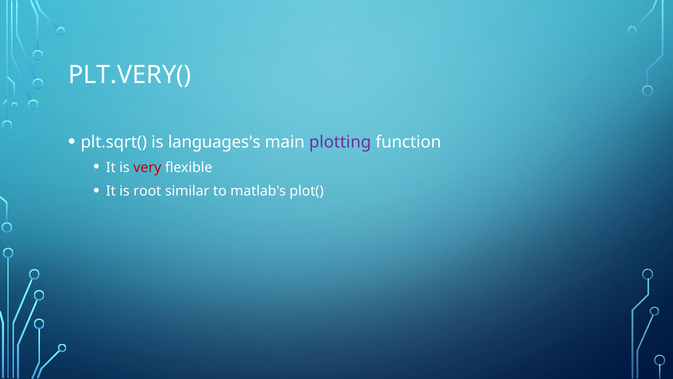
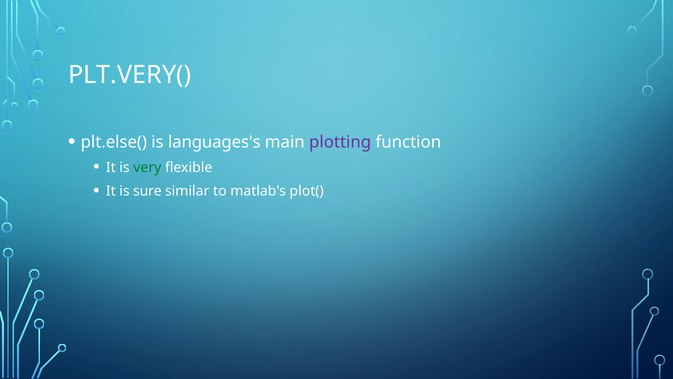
plt.sqrt(: plt.sqrt( -> plt.else( (114, 142)
very colour: red -> green (147, 167)
root: root -> sure (147, 191)
